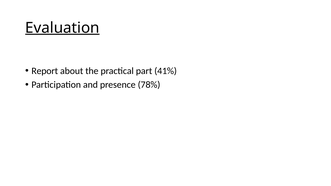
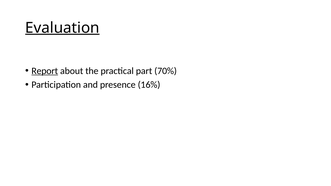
Report underline: none -> present (45, 71)
41%: 41% -> 70% (166, 71)
78%: 78% -> 16% (149, 85)
